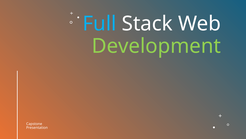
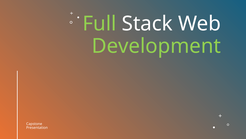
Full colour: light blue -> light green (99, 24)
